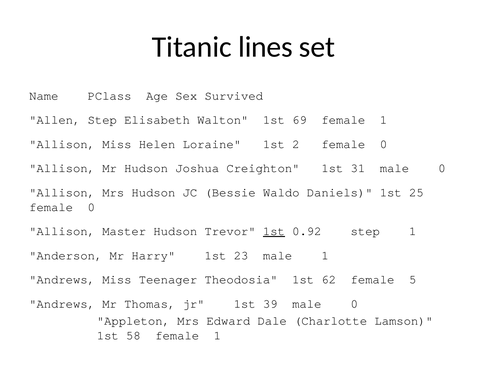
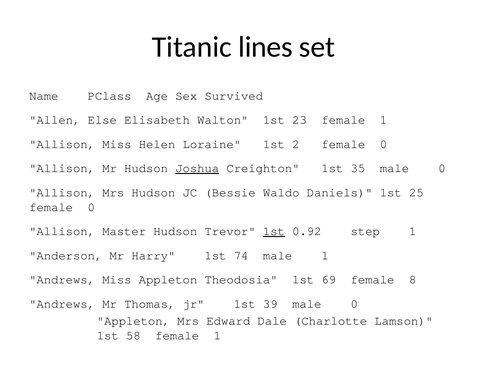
Allen Step: Step -> Else (102, 120)
69: 69 -> 23 (300, 120)
Joshua underline: none -> present (197, 168)
31: 31 -> 35 (358, 168)
23: 23 -> 74 (241, 256)
Miss Teenager: Teenager -> Appleton (168, 280)
62: 62 -> 69 (329, 280)
5: 5 -> 8 (413, 280)
